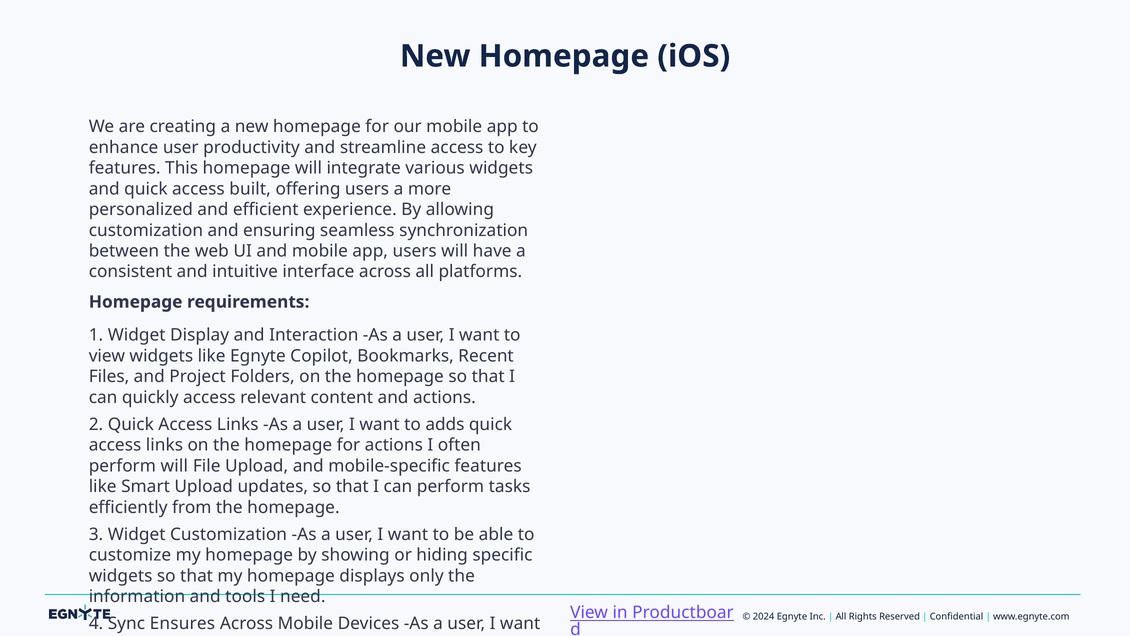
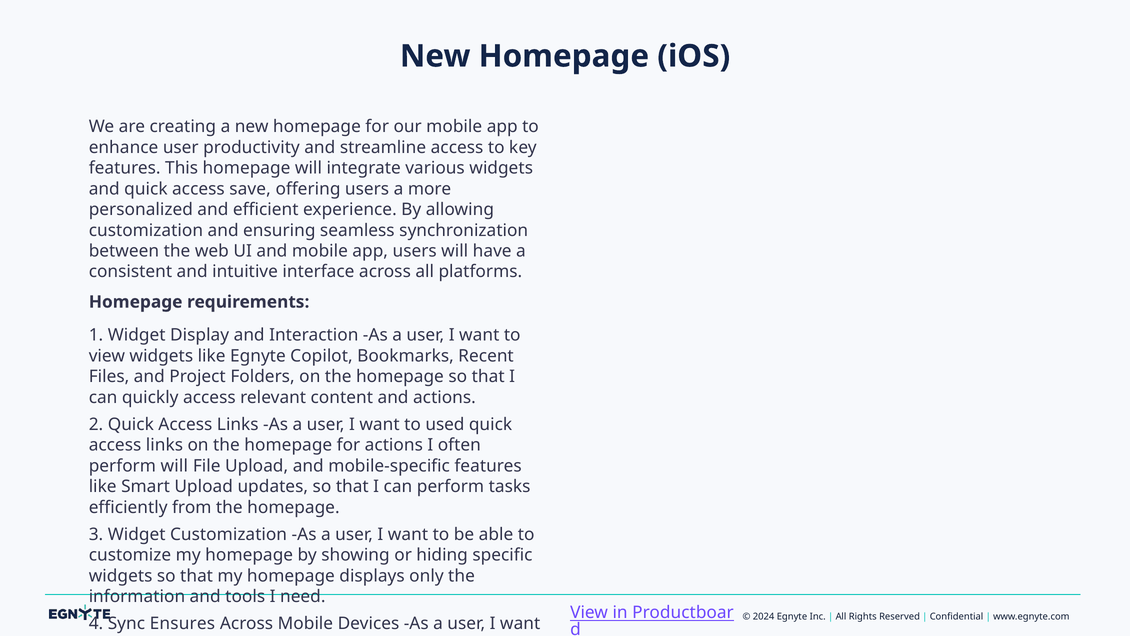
built: built -> save (250, 189)
adds: adds -> used (445, 424)
